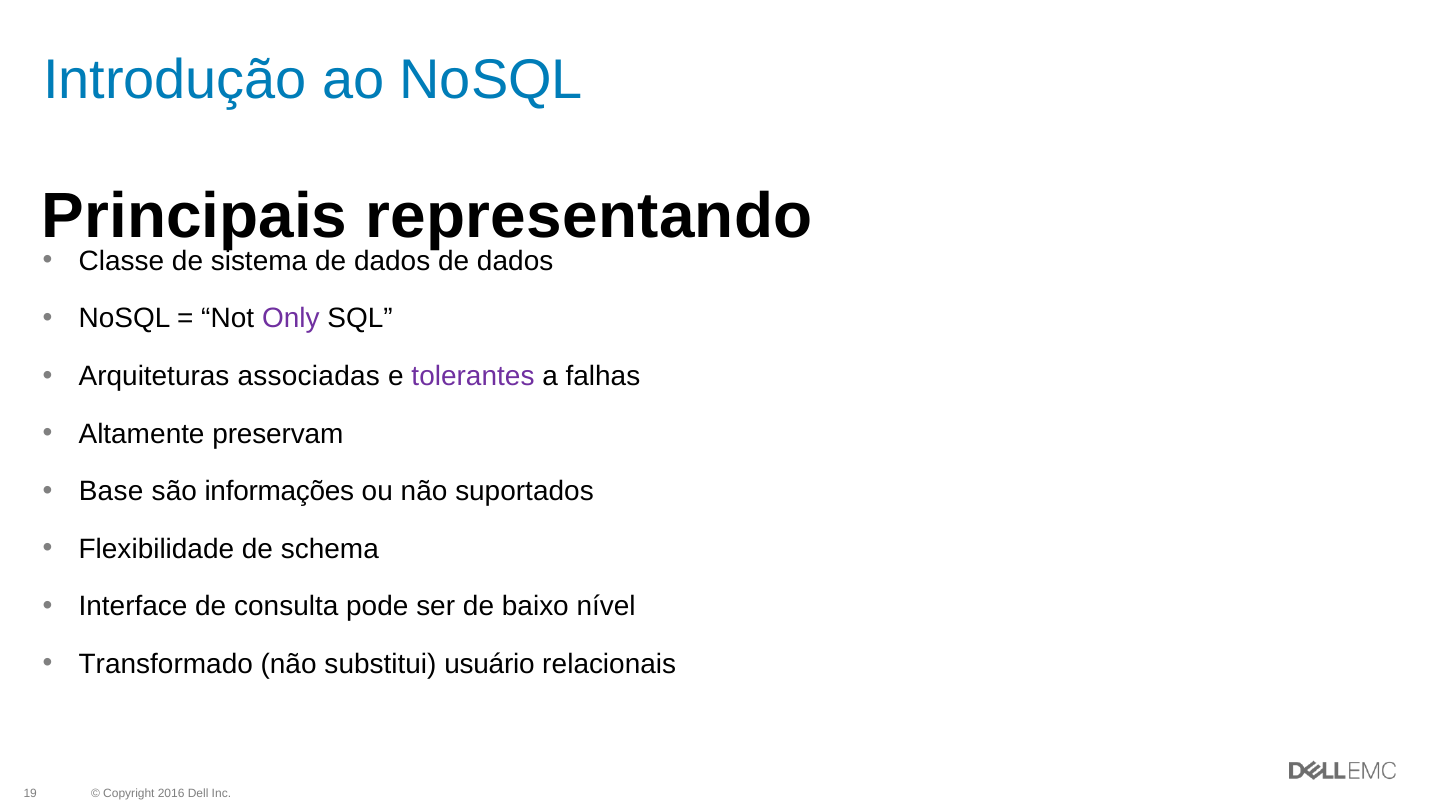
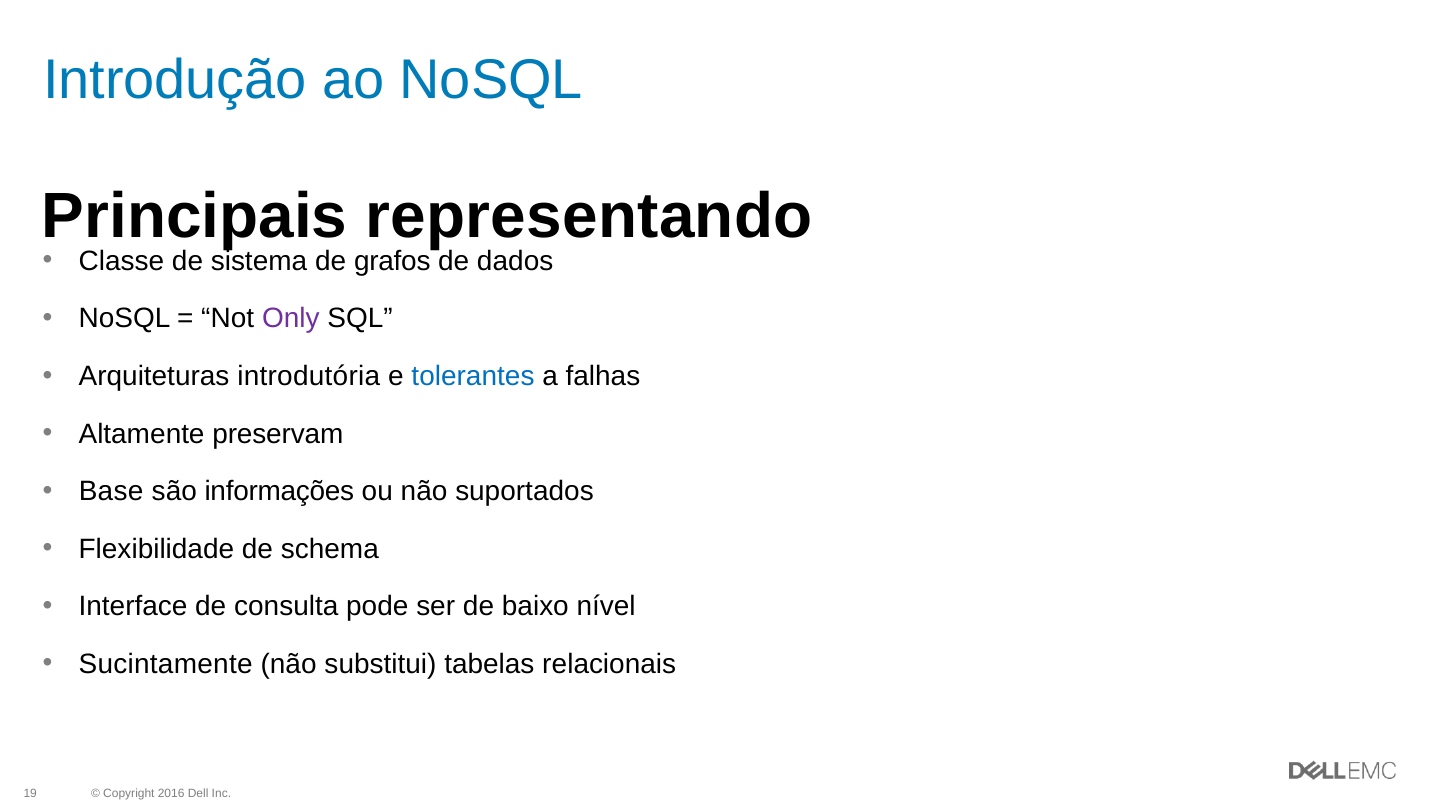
sistema de dados: dados -> grafos (392, 261)
associadas: associadas -> introdutória (309, 376)
tolerantes colour: purple -> blue (473, 376)
Transformado: Transformado -> Sucintamente (166, 664)
usuário: usuário -> tabelas (489, 664)
